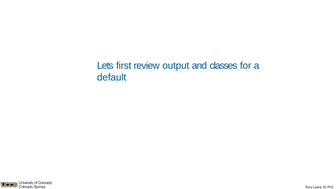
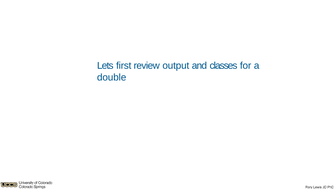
default: default -> double (112, 77)
